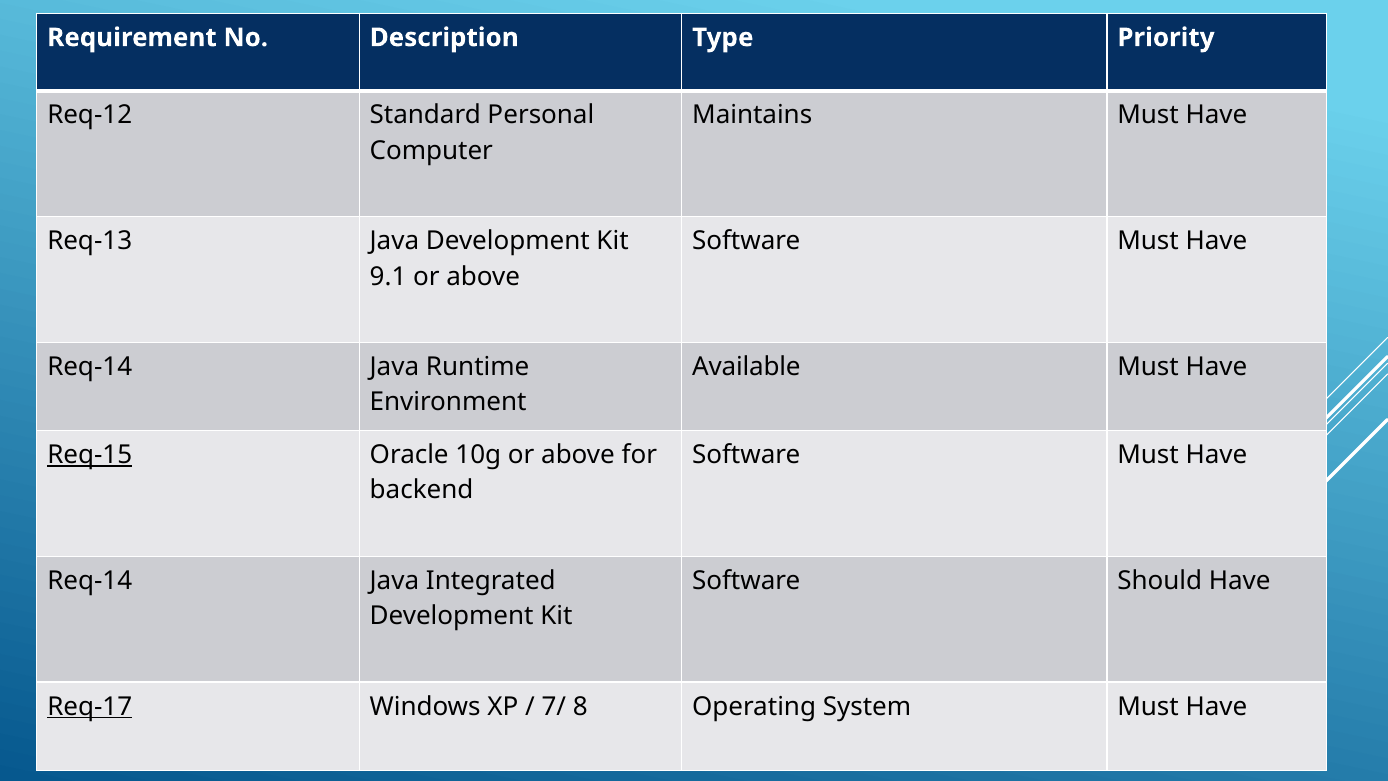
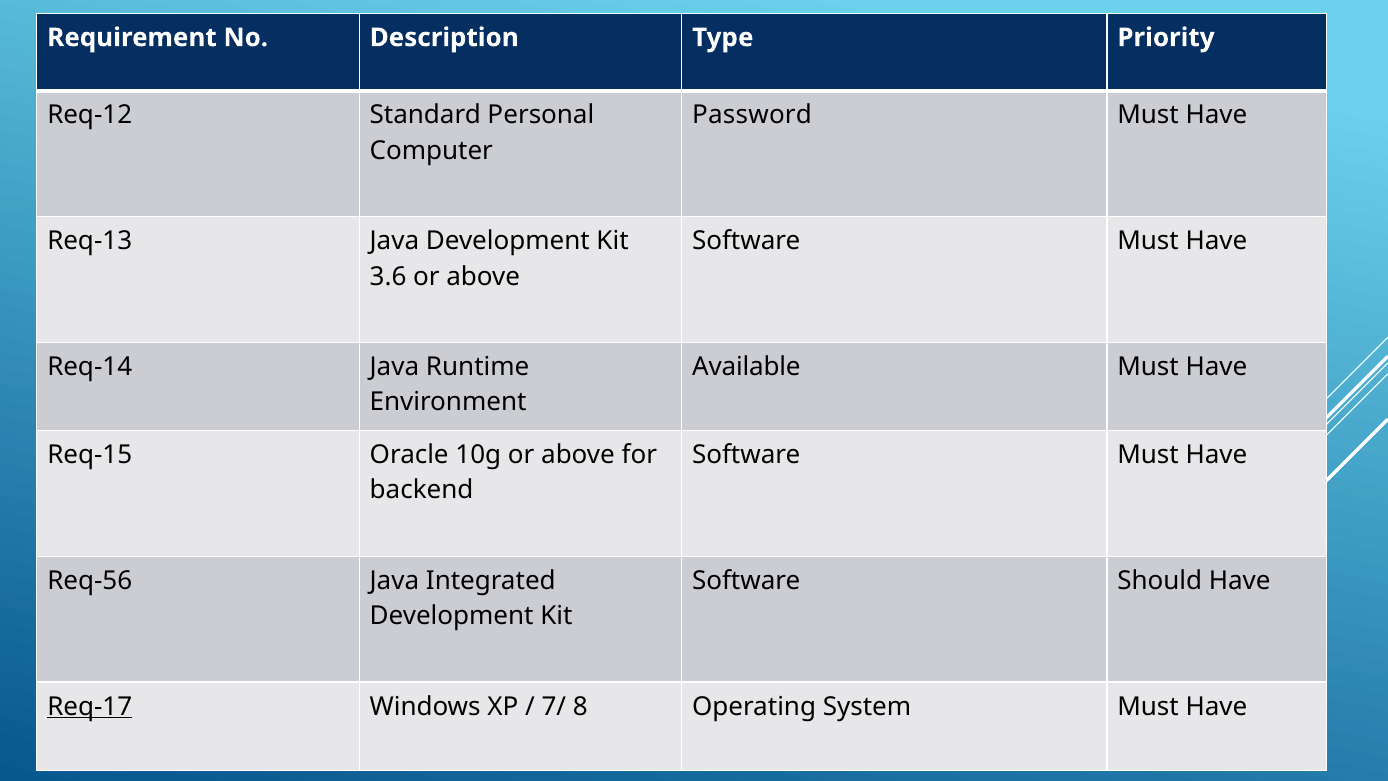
Maintains: Maintains -> Password (752, 115)
9.1: 9.1 -> 3.6 (388, 276)
Req-15 underline: present -> none (90, 455)
Req-14: Req-14 -> Req-56 (90, 581)
